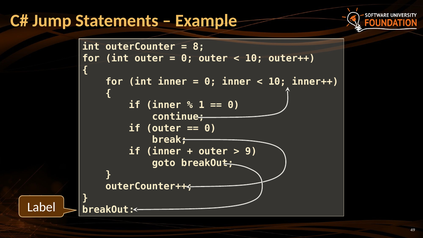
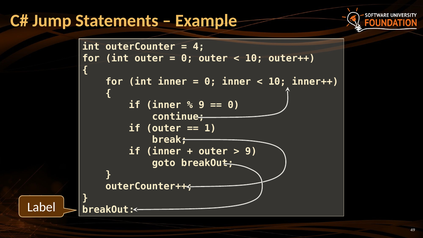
8: 8 -> 4 (199, 47)
1: 1 -> 9 (202, 105)
0: 0 -> 1 (210, 128)
